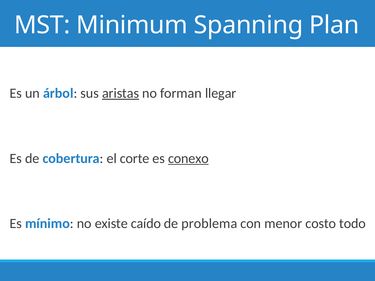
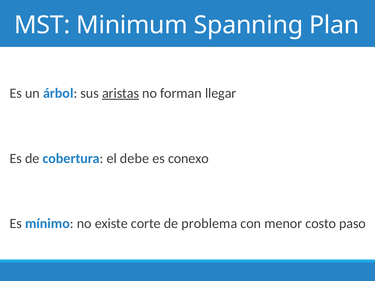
corte: corte -> debe (134, 159)
conexo underline: present -> none (188, 159)
caído: caído -> corte (146, 224)
todo: todo -> paso (352, 224)
